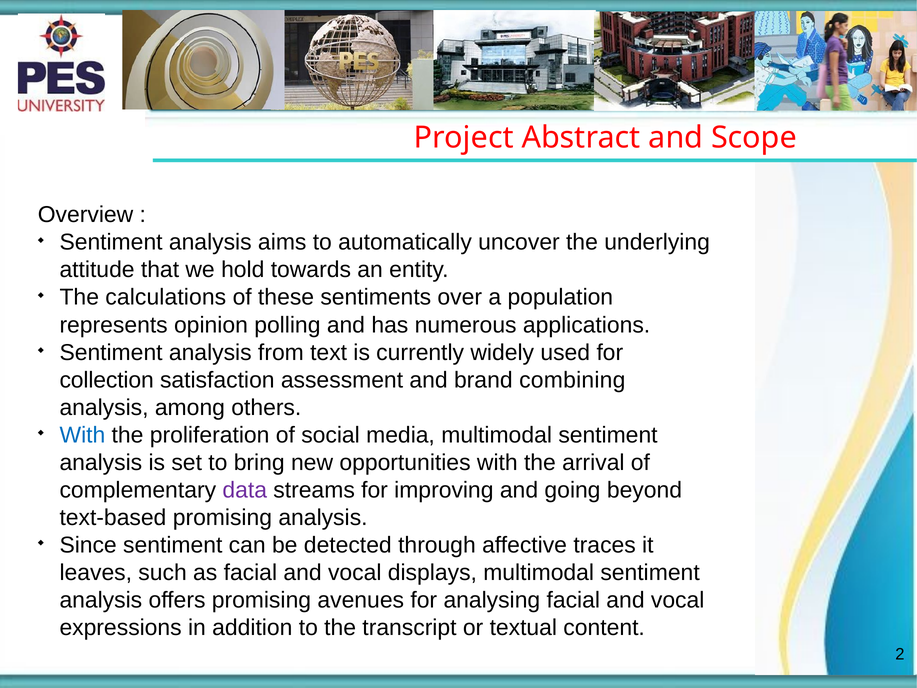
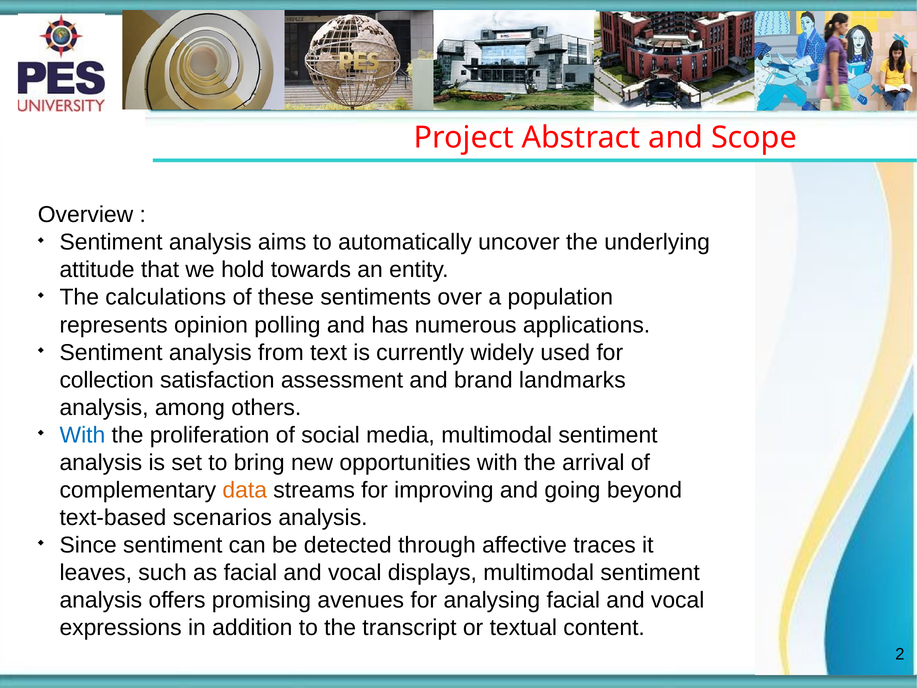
combining: combining -> landmarks (572, 380)
data colour: purple -> orange (245, 490)
text-based promising: promising -> scenarios (222, 517)
